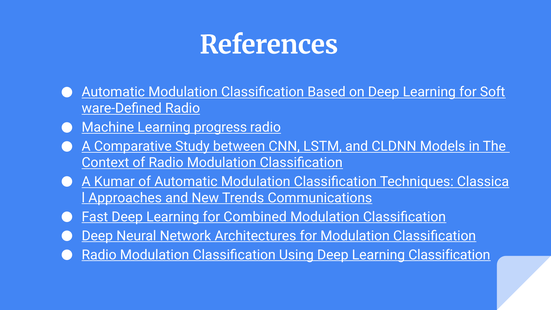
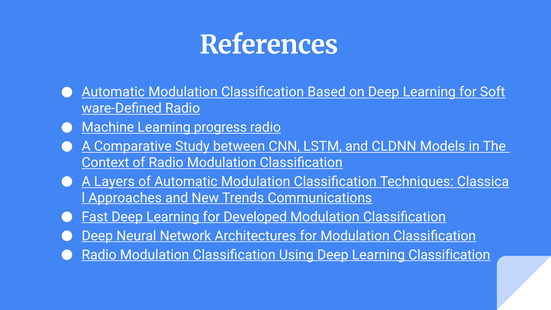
Kumar: Kumar -> Layers (114, 182)
Combined: Combined -> Developed (255, 217)
